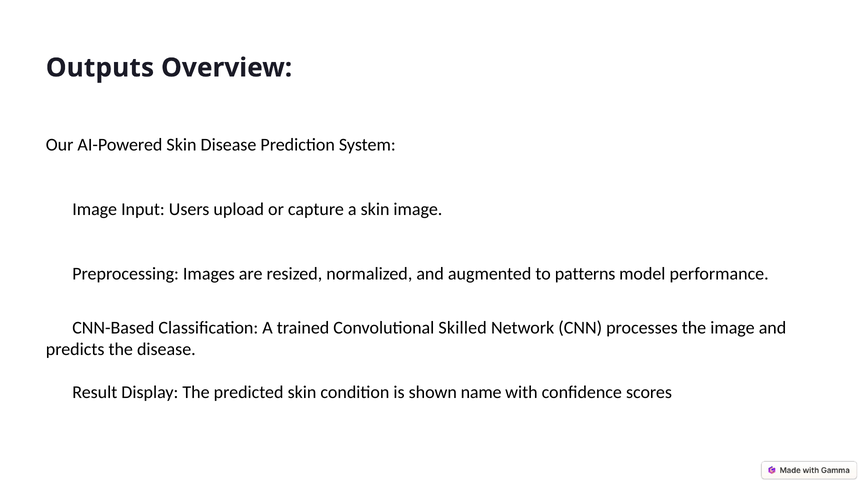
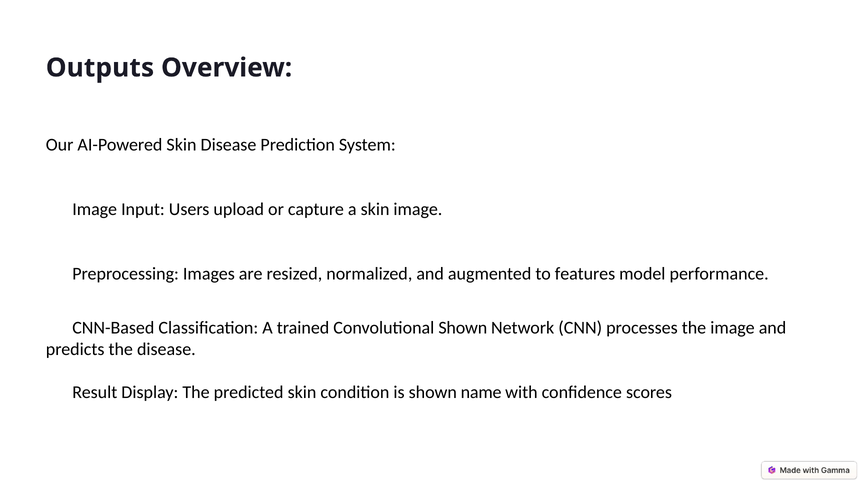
patterns: patterns -> features (585, 274)
Convolutional Skilled: Skilled -> Shown (463, 328)
